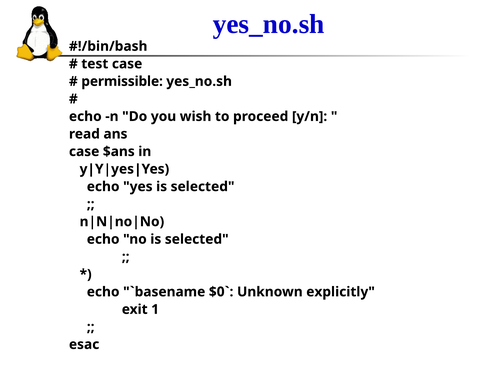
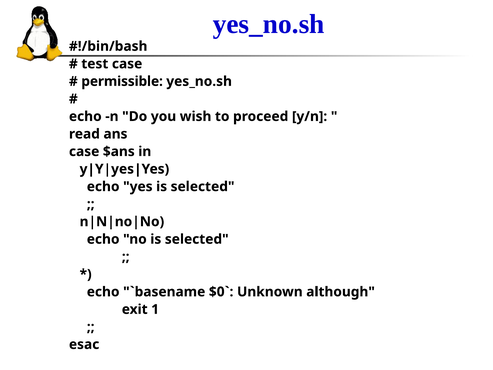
explicitly: explicitly -> although (341, 292)
